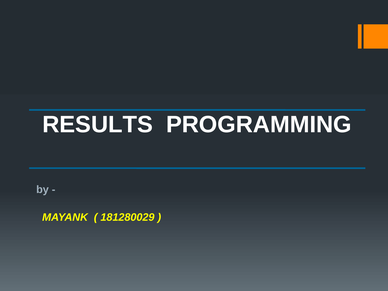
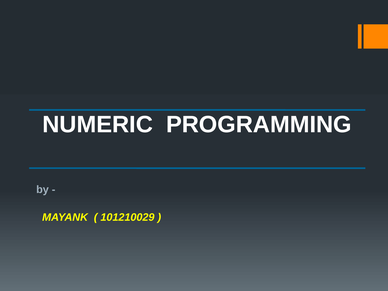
RESULTS: RESULTS -> NUMERIC (98, 125)
181280029: 181280029 -> 101210029 (127, 217)
